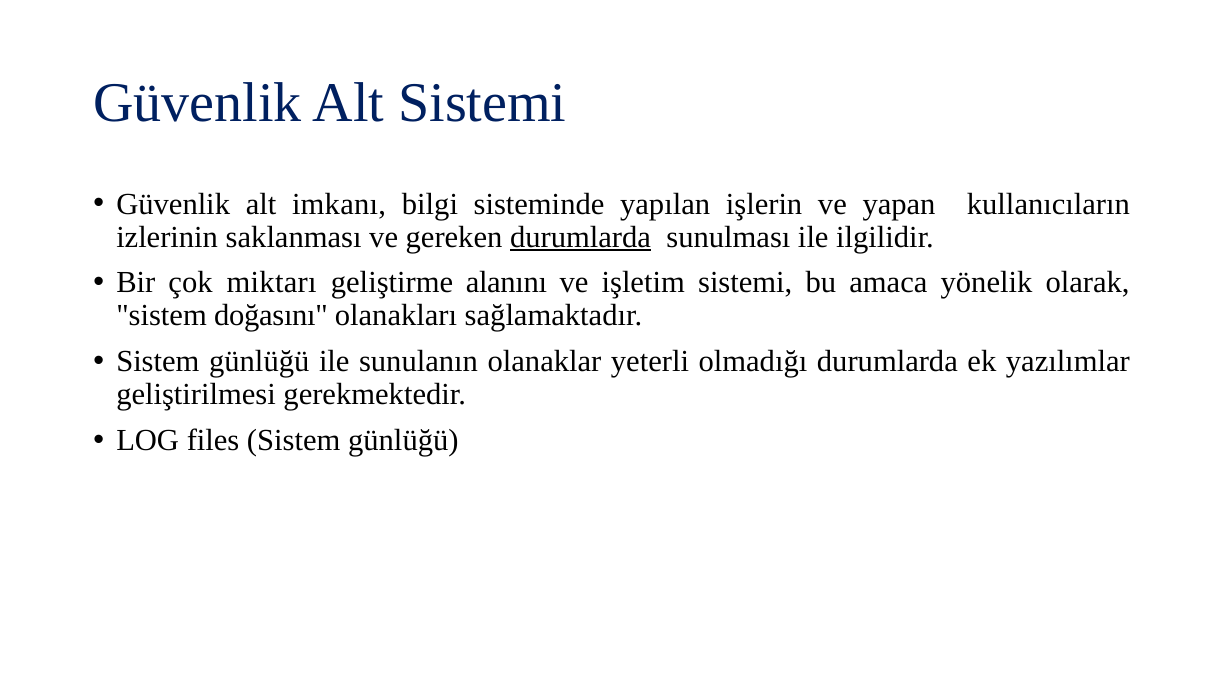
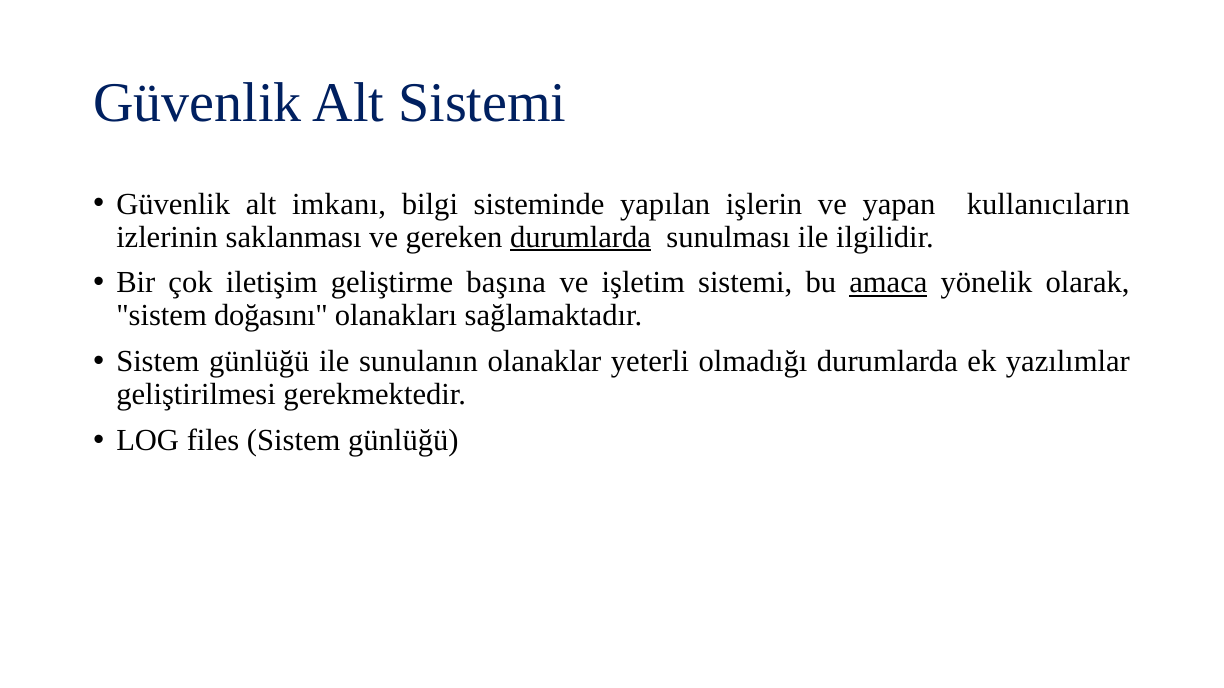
miktarı: miktarı -> iletişim (272, 283)
alanını: alanını -> başına (506, 283)
amaca underline: none -> present (888, 283)
